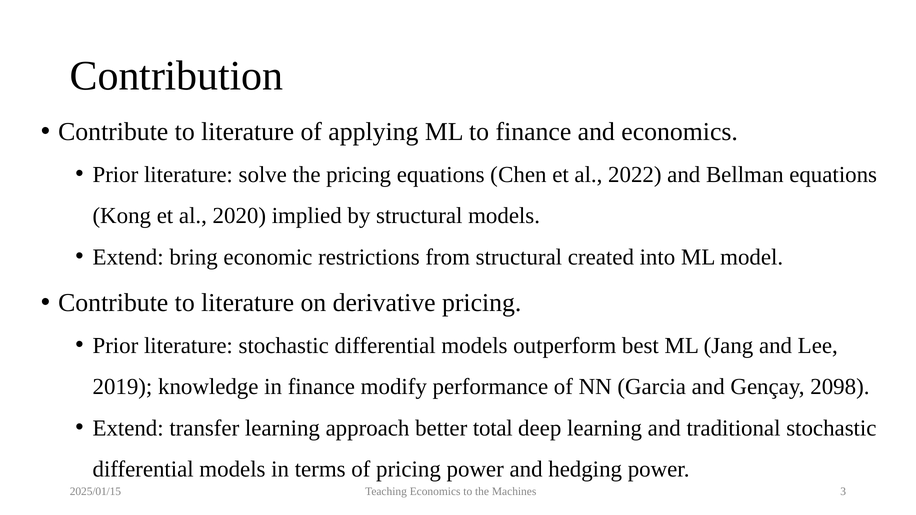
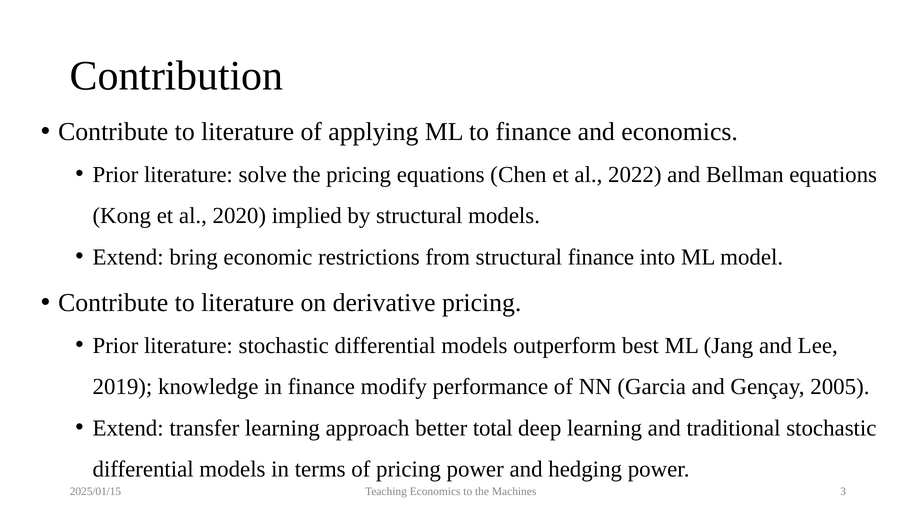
structural created: created -> finance (601, 257)
2098: 2098 -> 2005 (840, 387)
